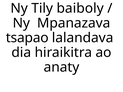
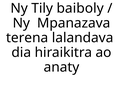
tsapao: tsapao -> terena (27, 38)
